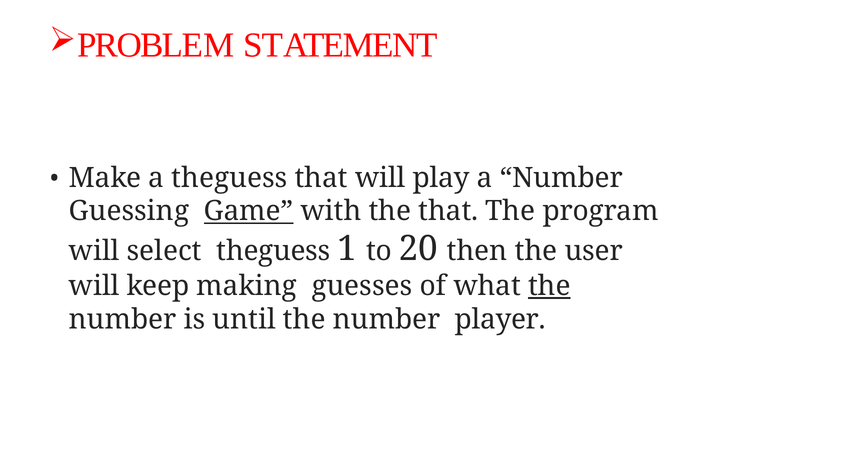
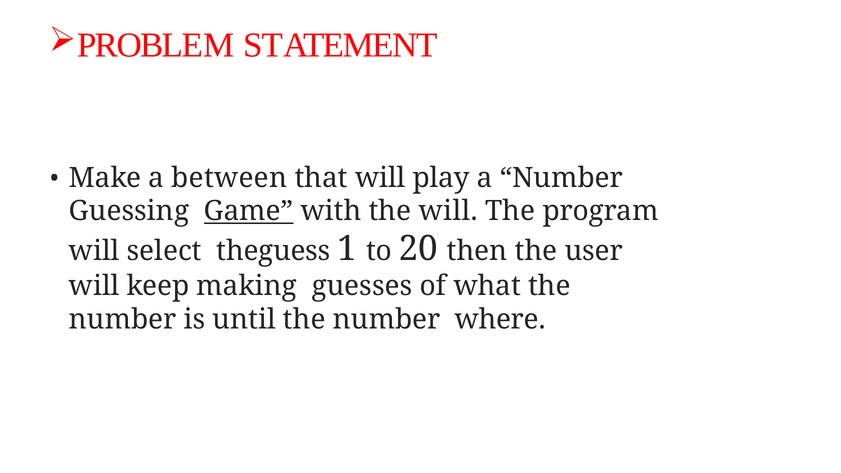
a theguess: theguess -> between (229, 178)
the that: that -> will (448, 211)
the underline: present -> none (549, 286)
player: player -> where (500, 319)
